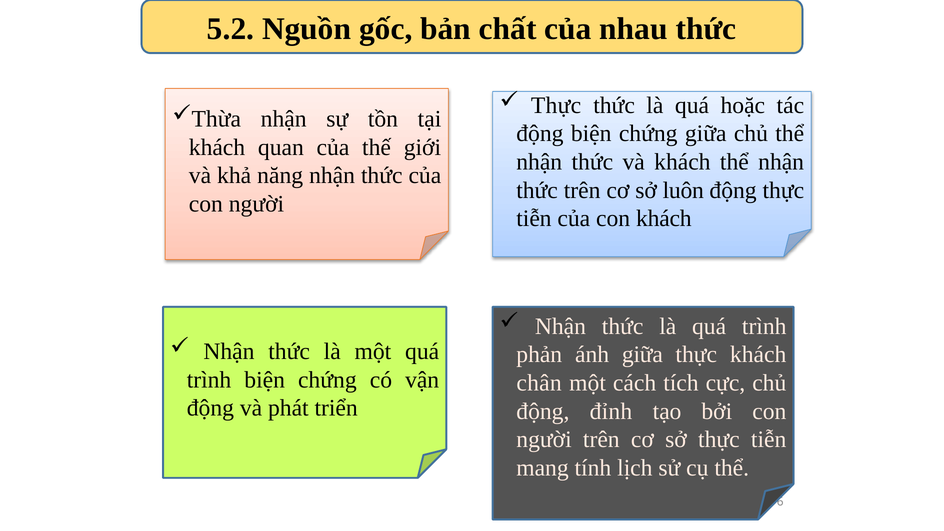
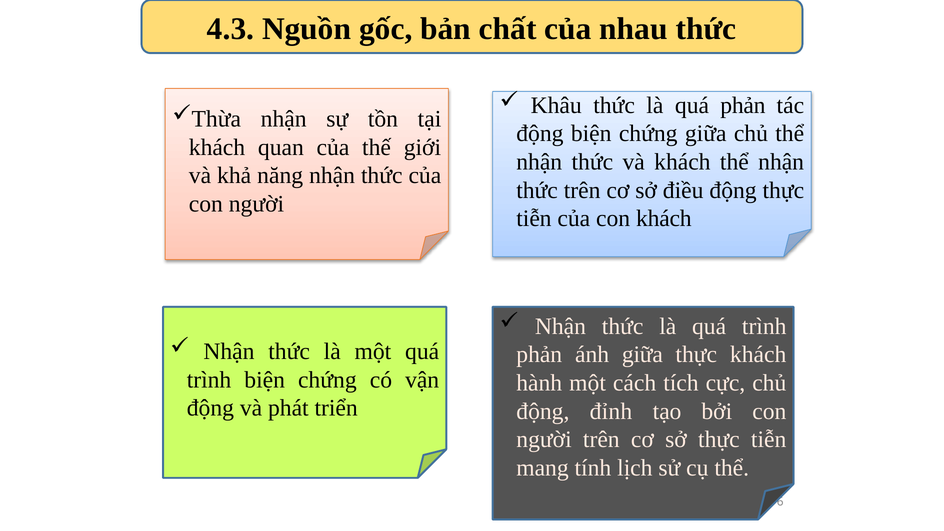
5.2: 5.2 -> 4.3 (231, 29)
Thực: Thực -> Khâu (556, 105)
quá hoặc: hoặc -> phản (743, 105)
luôn: luôn -> điều (683, 190)
chân: chân -> hành (539, 383)
